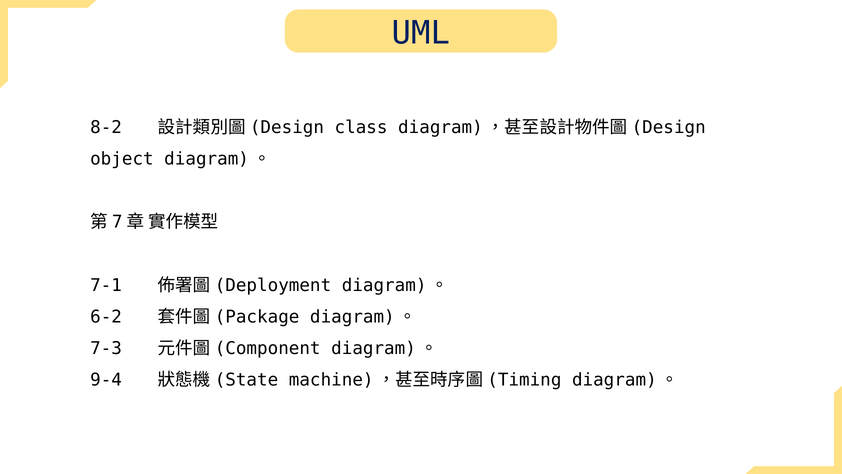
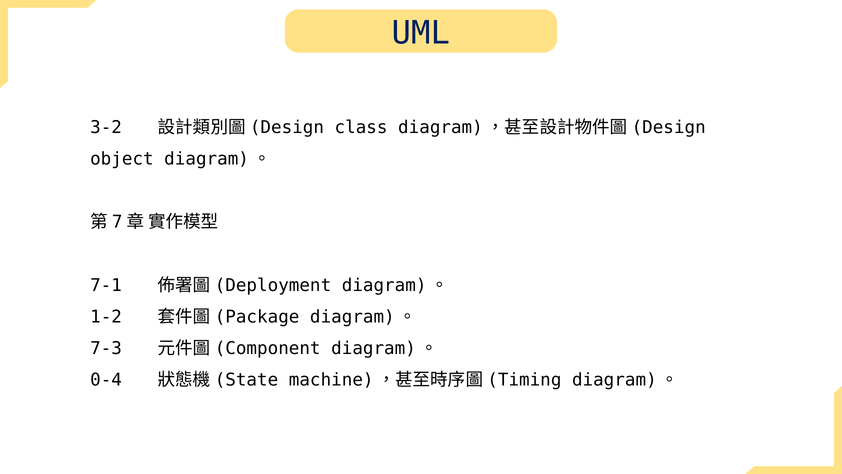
8-2: 8-2 -> 3-2 (106, 127)
6-2: 6-2 -> 1-2 (106, 317)
9-4: 9-4 -> 0-4 (106, 380)
